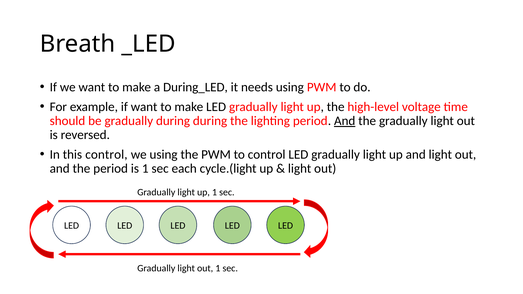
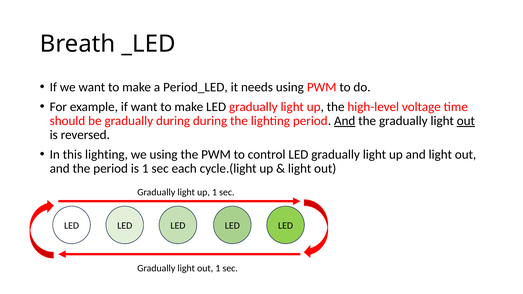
During_LED: During_LED -> Period_LED (195, 87)
out underline: none -> present (466, 121)
this control: control -> lighting (106, 155)
